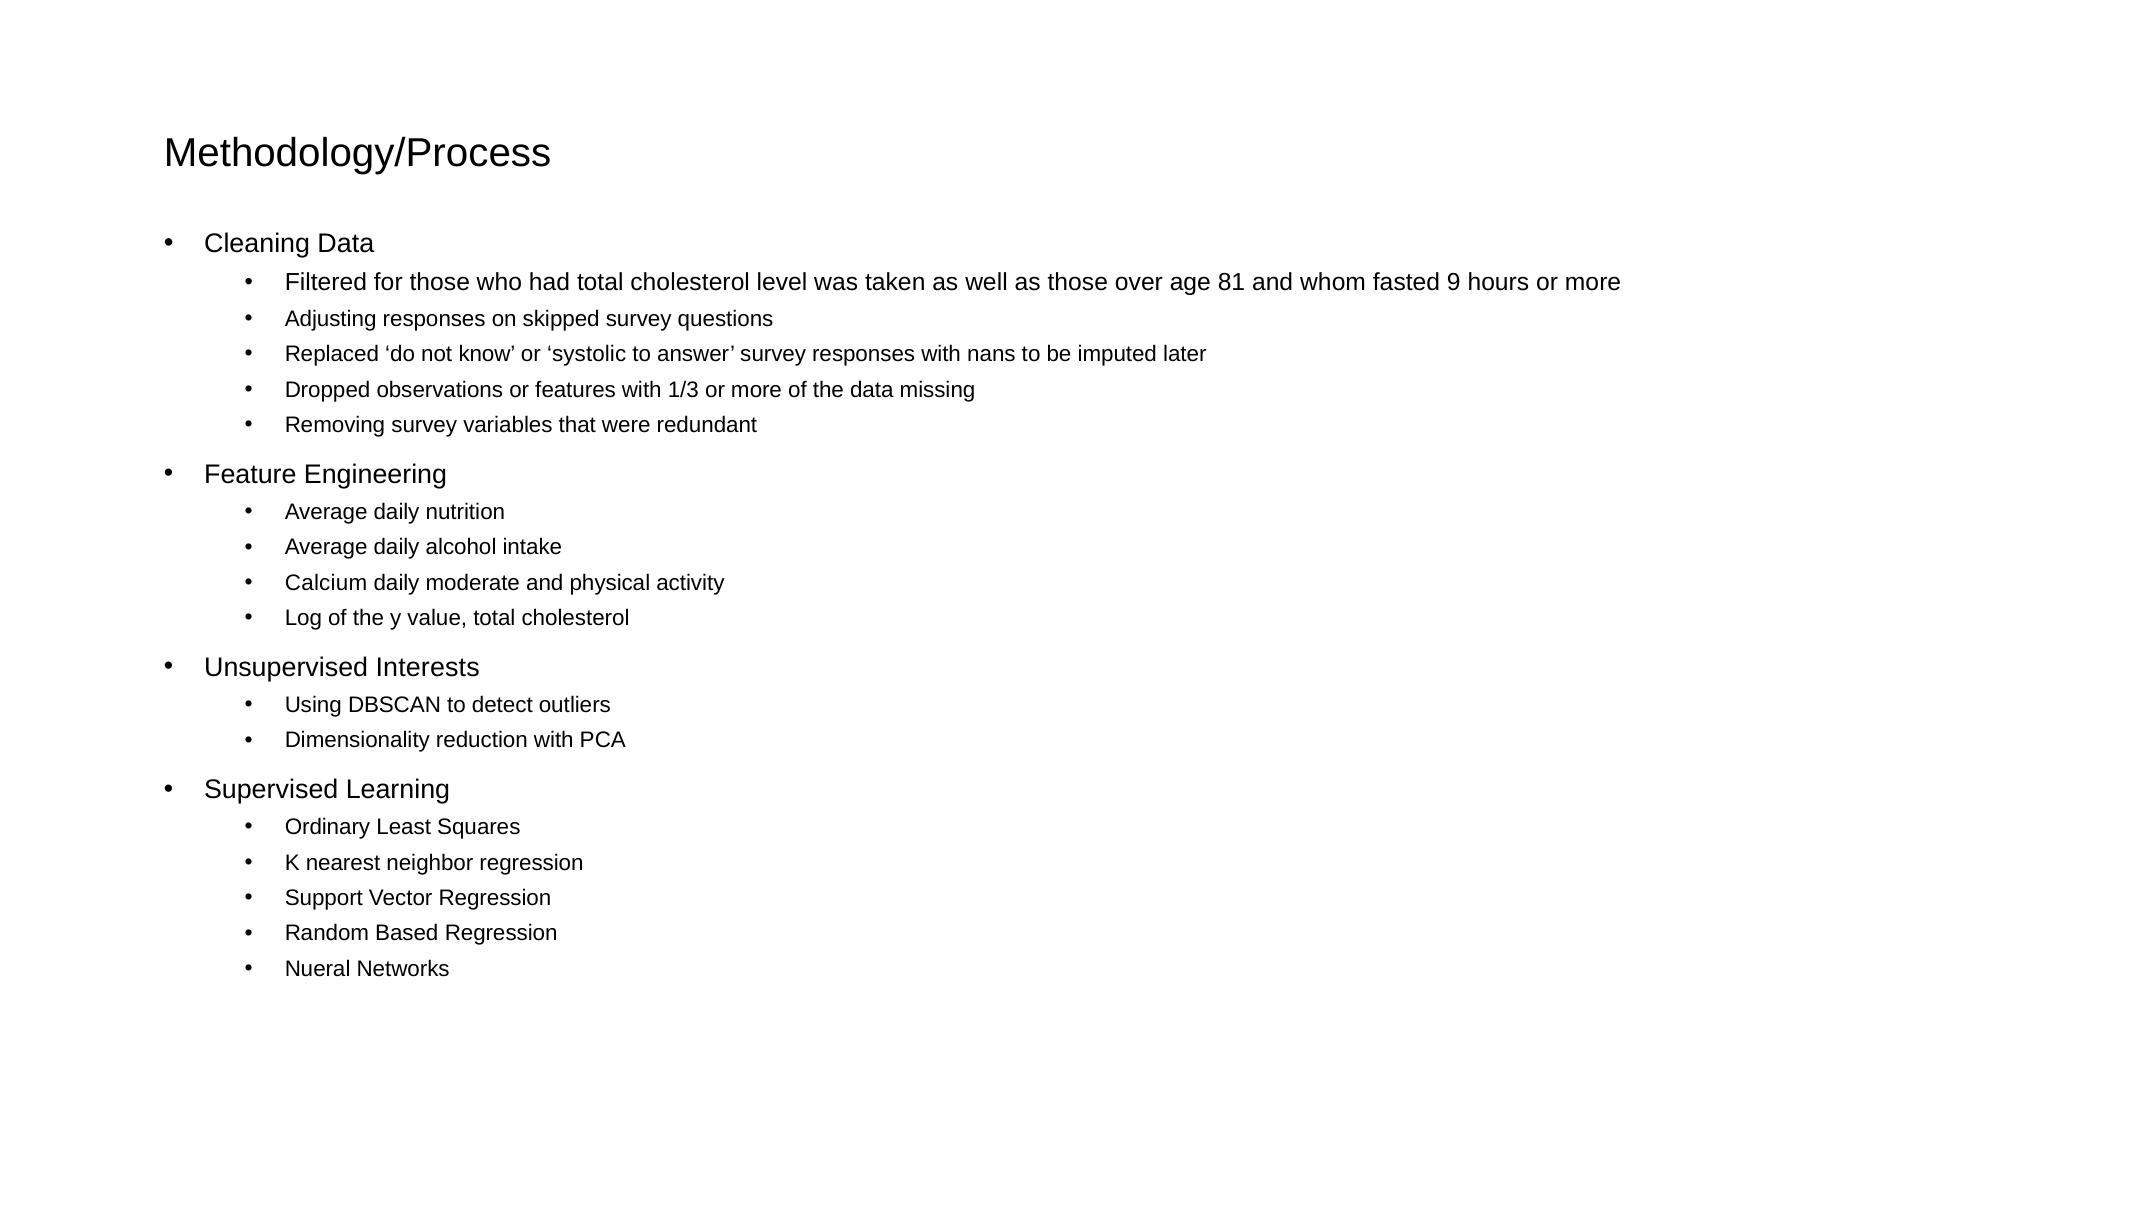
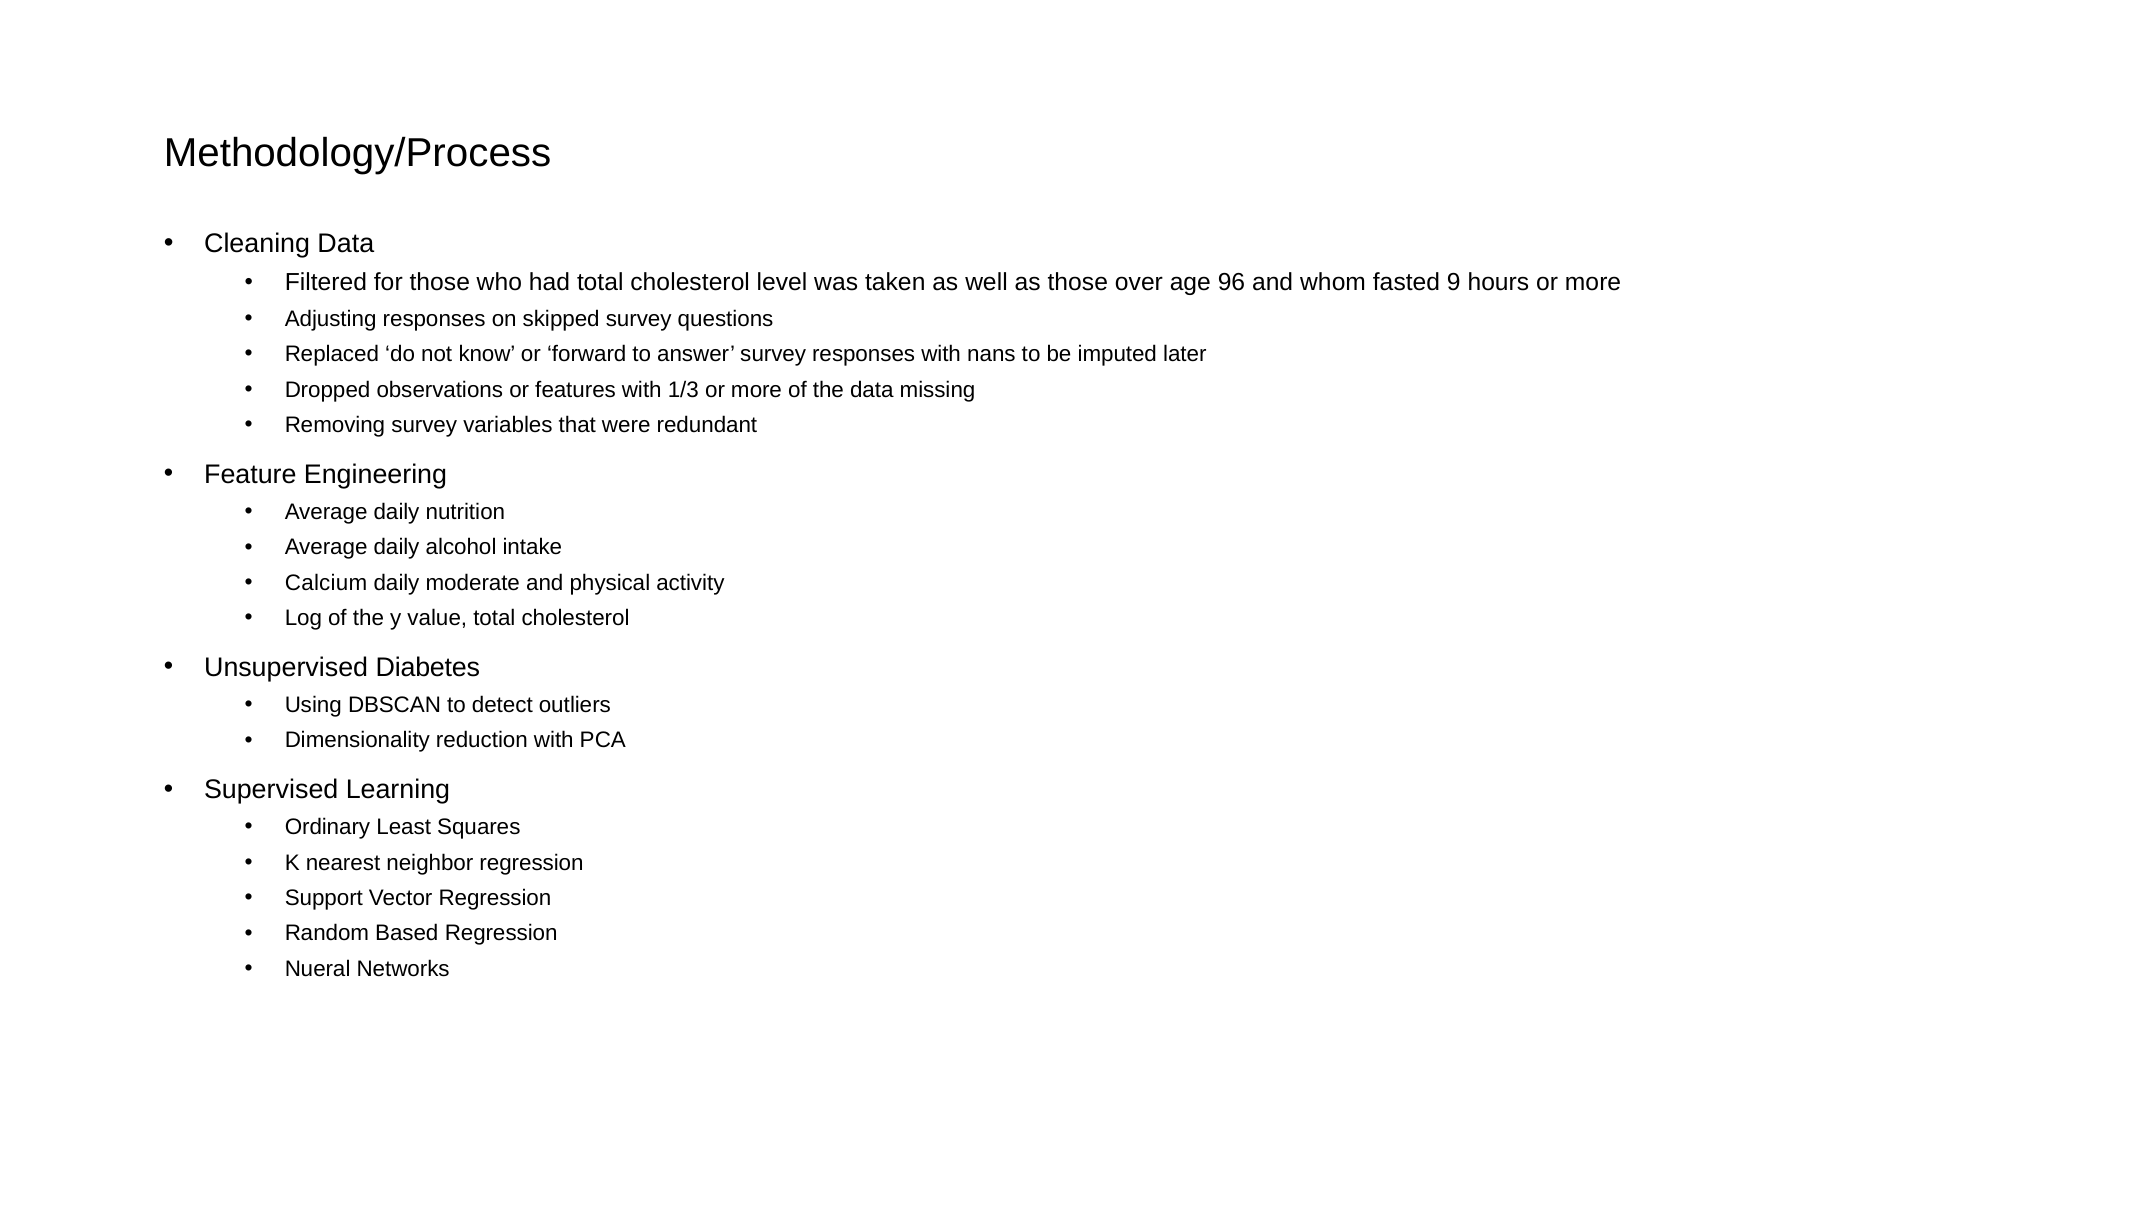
81: 81 -> 96 (1231, 282)
systolic: systolic -> forward (587, 354)
Interests: Interests -> Diabetes (428, 667)
